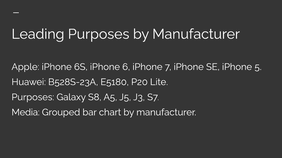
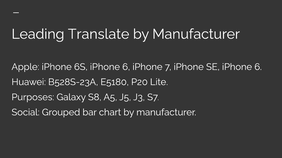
Leading Purposes: Purposes -> Translate (99, 34)
SE iPhone 5: 5 -> 6 (258, 67)
Media: Media -> Social (26, 113)
